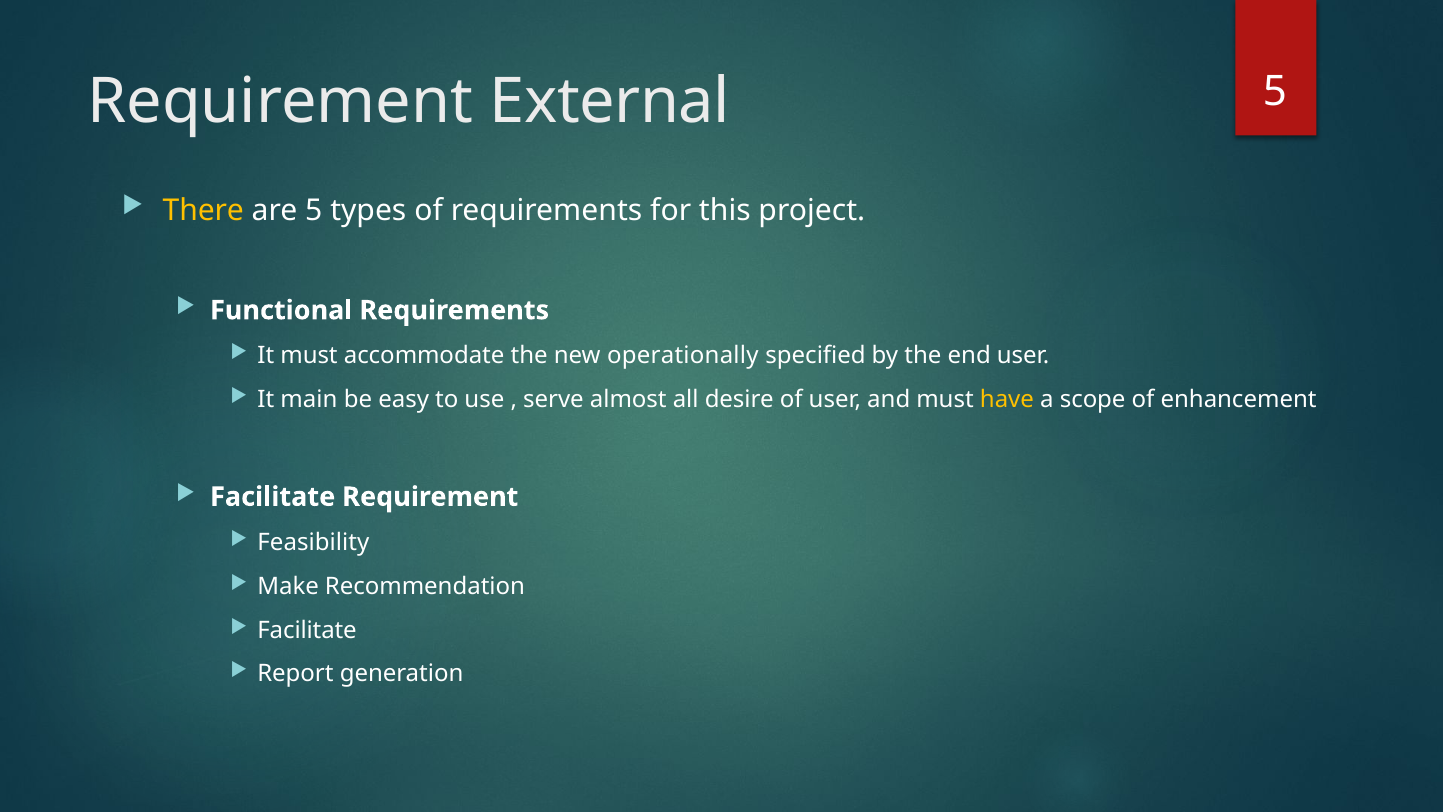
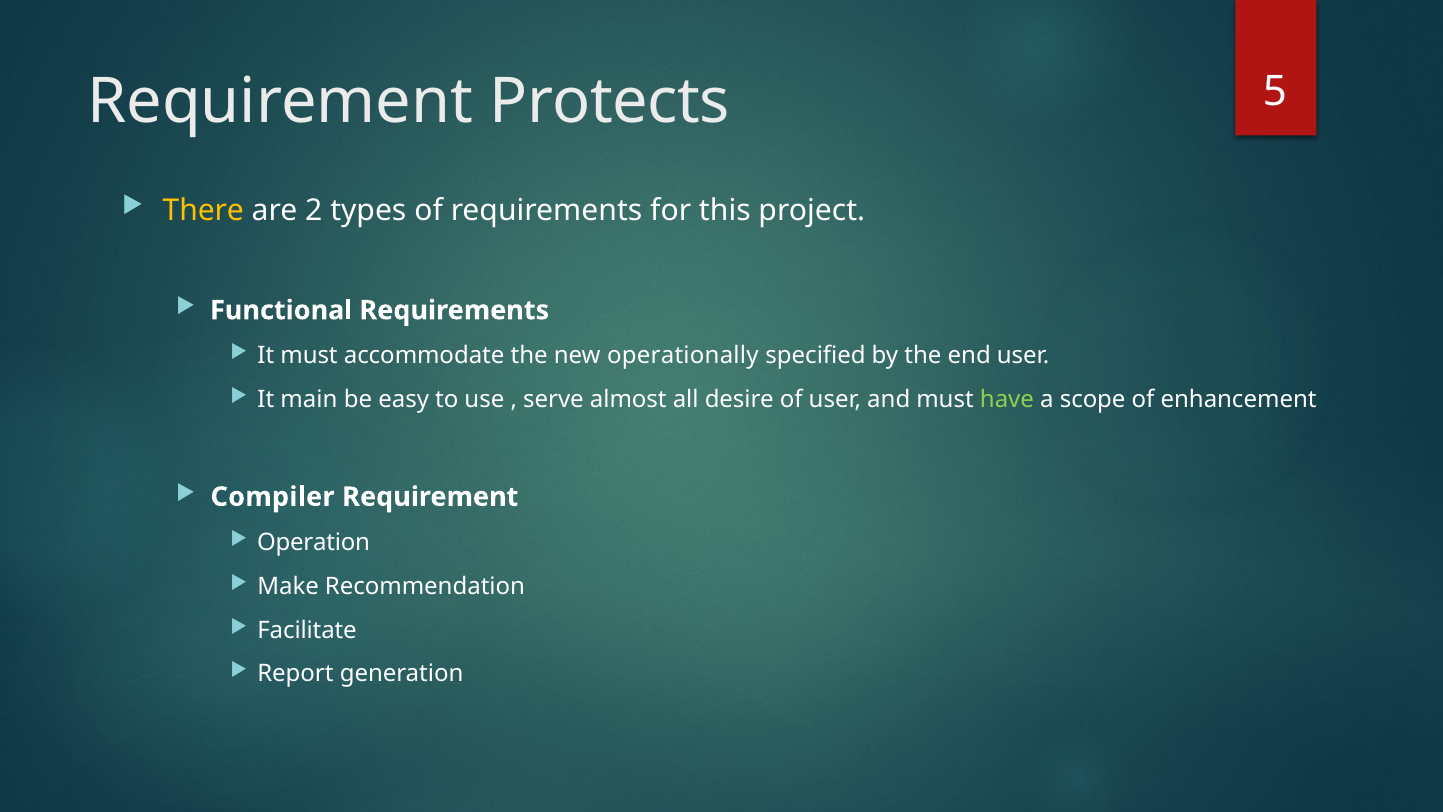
External: External -> Protects (610, 101)
are 5: 5 -> 2 (314, 210)
have colour: yellow -> light green (1007, 400)
Facilitate: Facilitate -> Compiler (273, 497)
Feasibility: Feasibility -> Operation (314, 542)
